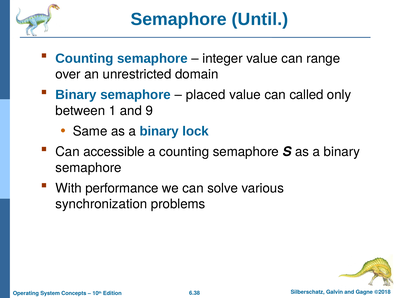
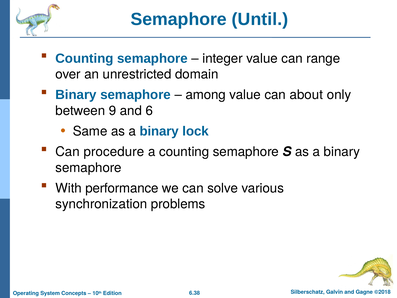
placed: placed -> among (206, 95)
called: called -> about (306, 95)
1: 1 -> 9 (113, 111)
9: 9 -> 6 (149, 111)
accessible: accessible -> procedure (114, 152)
